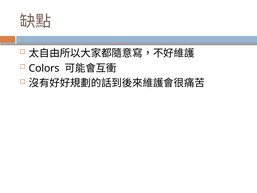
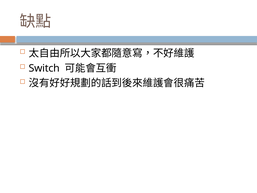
Colors: Colors -> Switch (44, 68)
